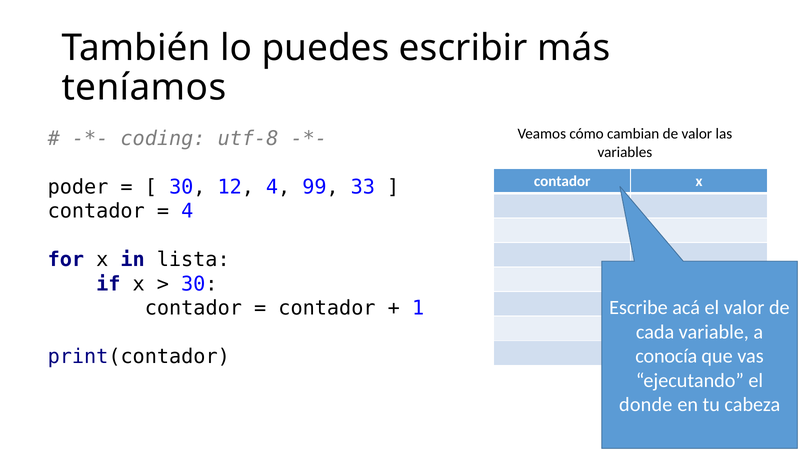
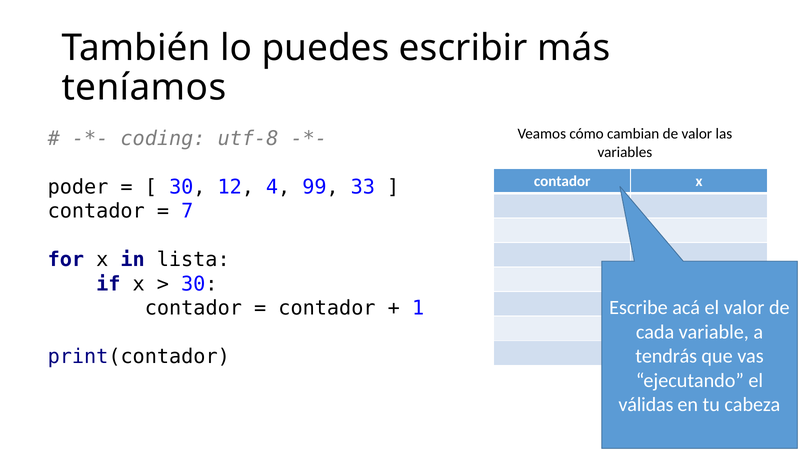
4: 4 -> 7 (187, 211)
conocía: conocía -> tendrás (666, 356)
donde: donde -> válidas (646, 405)
